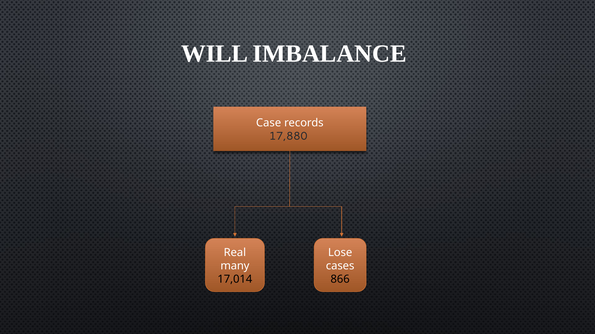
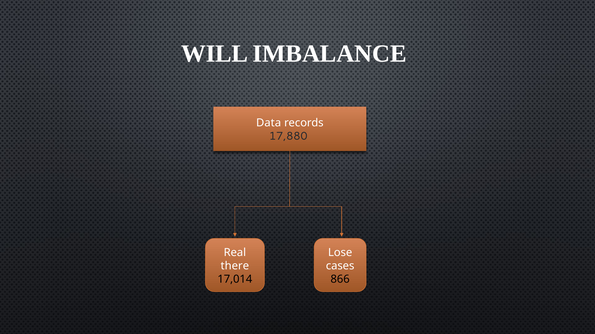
Case: Case -> Data (269, 123)
many: many -> there (235, 266)
